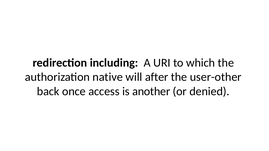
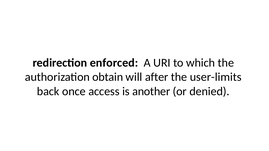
including: including -> enforced (114, 63)
native: native -> obtain (108, 77)
user-other: user-other -> user-limits (216, 77)
